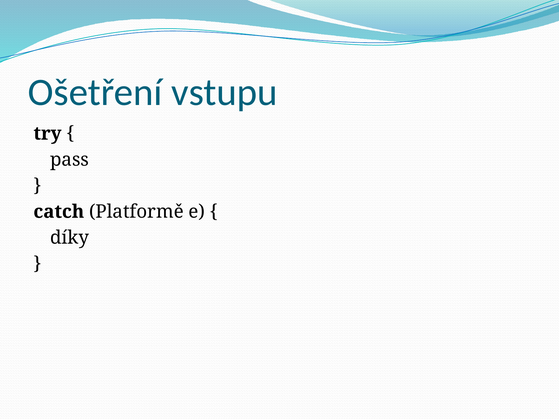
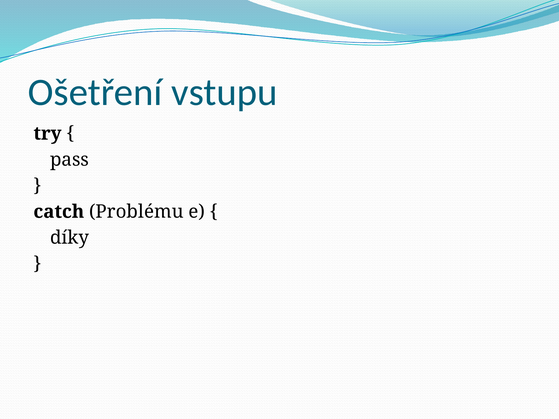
Platformě: Platformě -> Problému (136, 212)
